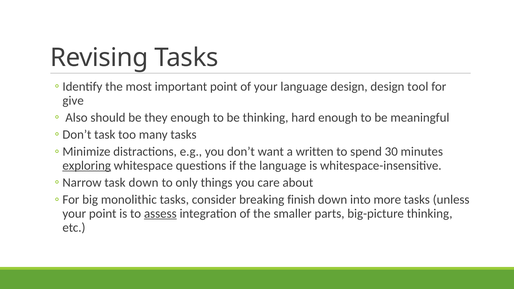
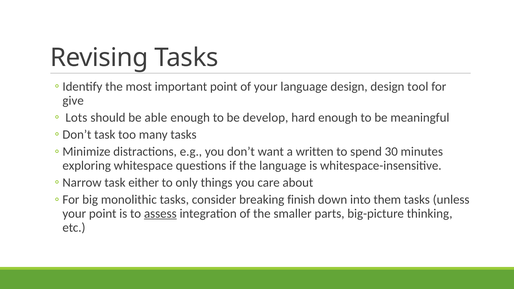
Also: Also -> Lots (76, 118)
they: they -> able (156, 118)
be thinking: thinking -> develop (266, 118)
exploring underline: present -> none (87, 166)
task down: down -> either (144, 183)
more: more -> them (387, 200)
